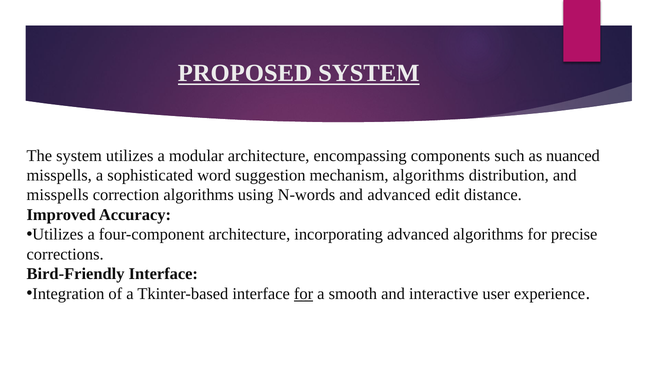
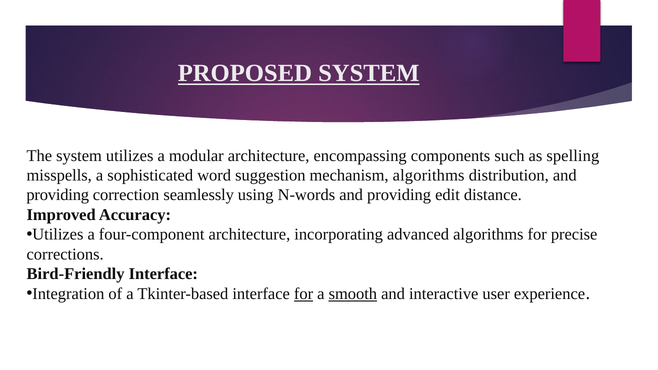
nuanced: nuanced -> spelling (573, 156)
misspells: misspells -> providing (58, 195)
correction algorithms: algorithms -> seamlessly (199, 195)
advanced: advanced -> providing (399, 195)
smooth underline: none -> present (353, 294)
